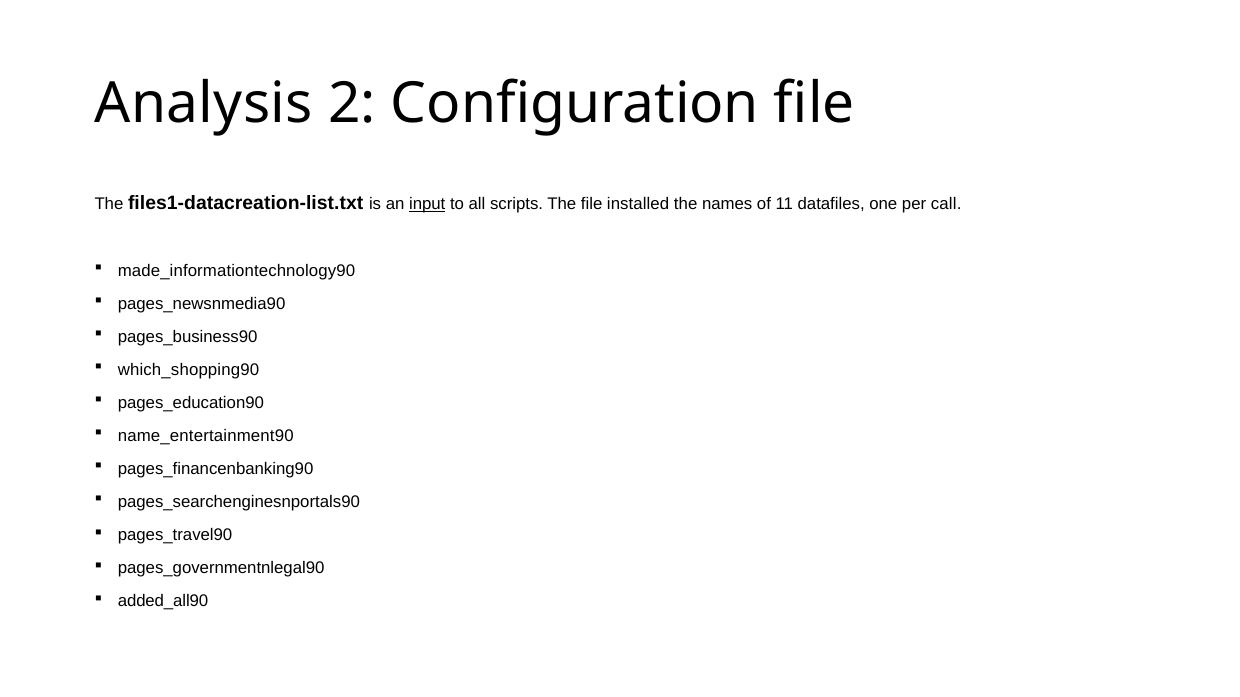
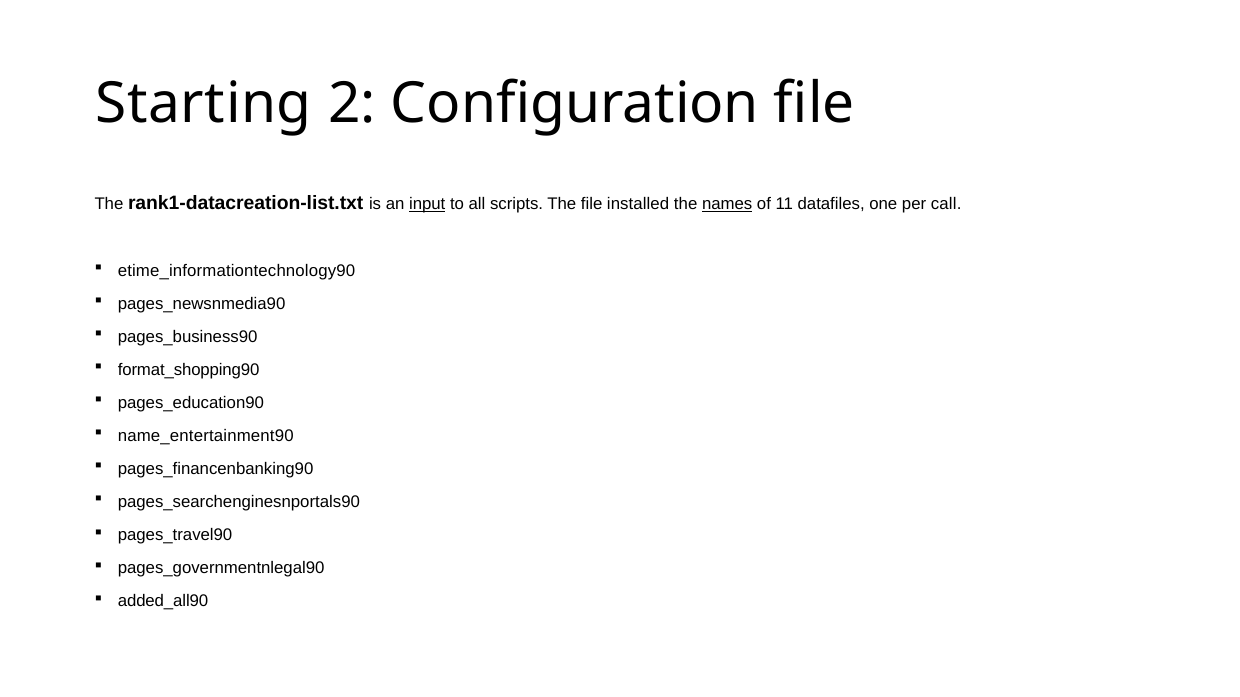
Analysis: Analysis -> Starting (204, 104)
files1-datacreation-list.txt: files1-datacreation-list.txt -> rank1-datacreation-list.txt (246, 203)
names underline: none -> present (727, 204)
made_informationtechnology90: made_informationtechnology90 -> etime_informationtechnology90 (236, 271)
which_shopping90: which_shopping90 -> format_shopping90 (189, 370)
